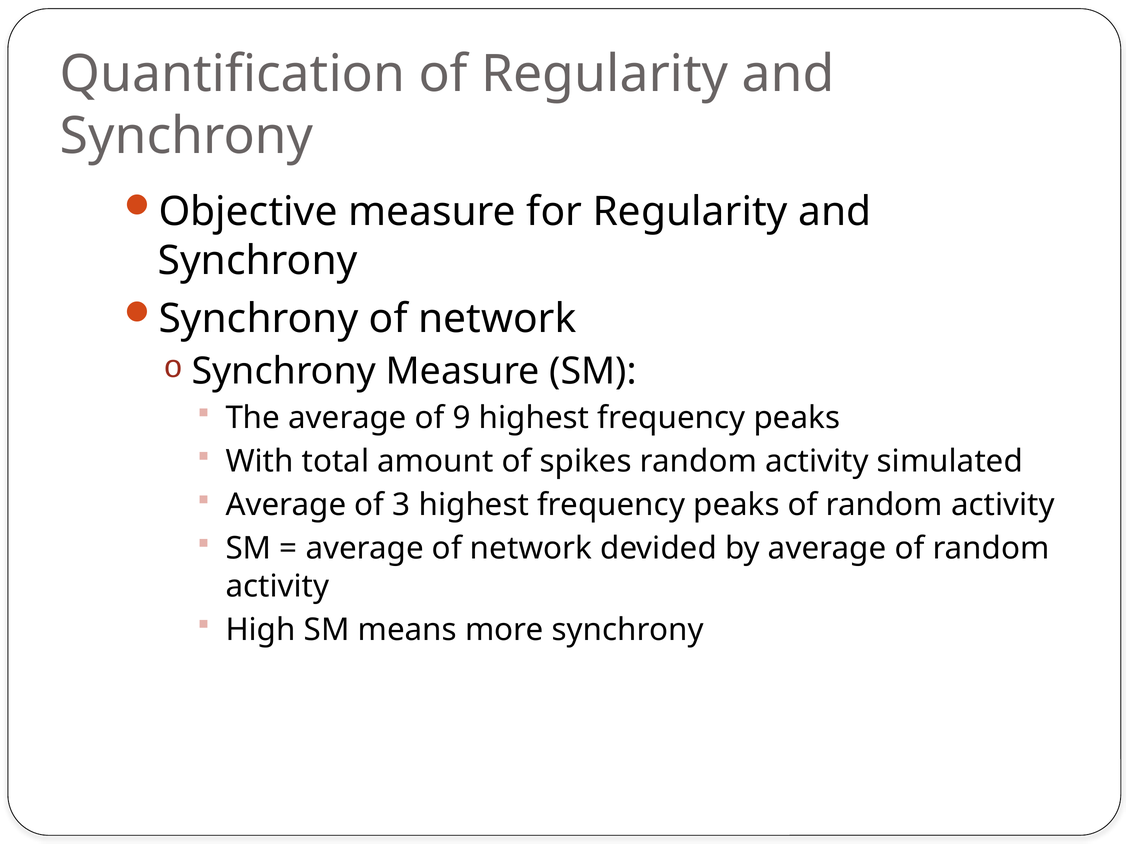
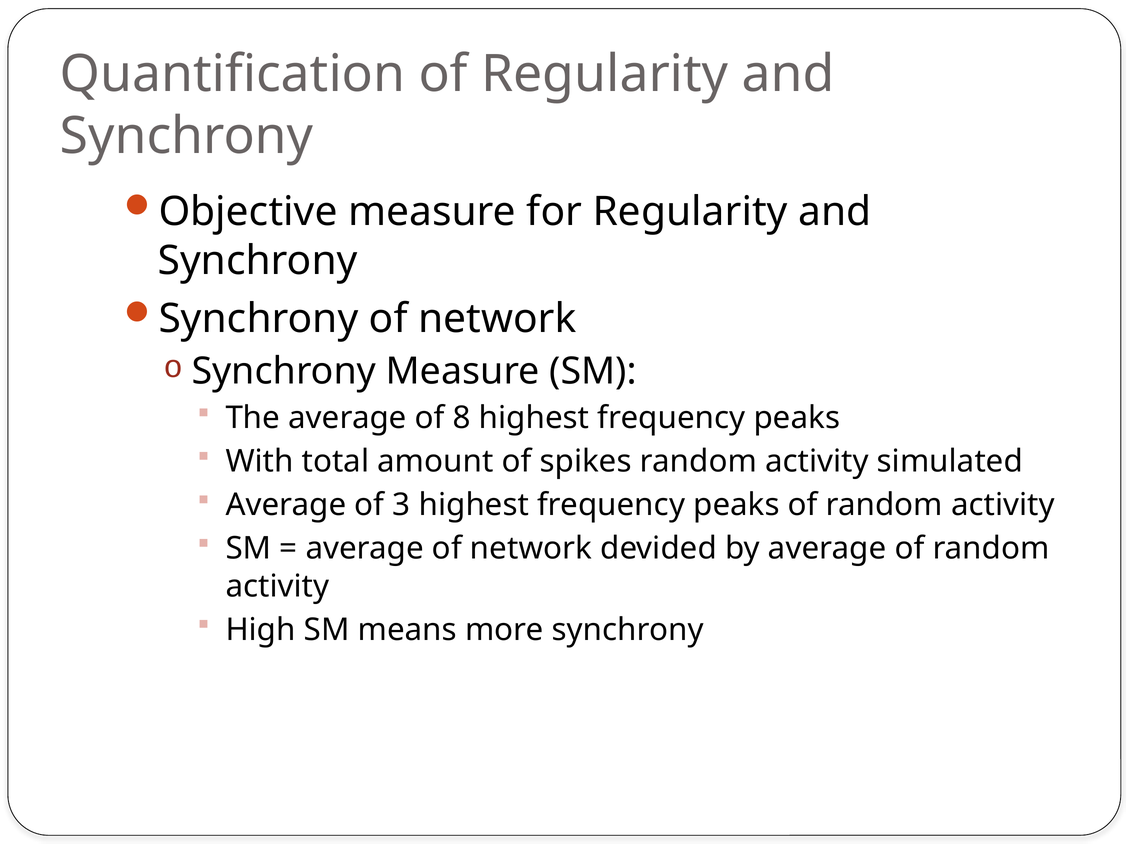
9: 9 -> 8 (462, 418)
